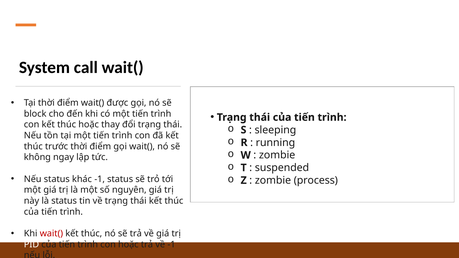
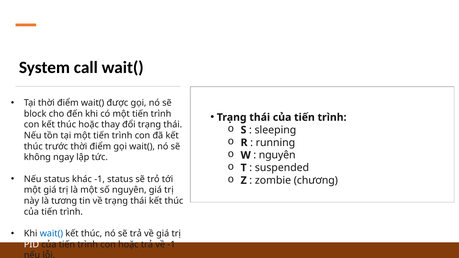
zombie: zombie -> nguyên (277, 155)
process: process -> chương (316, 180)
là status: status -> tương (64, 201)
wait( colour: red -> blue (51, 234)
